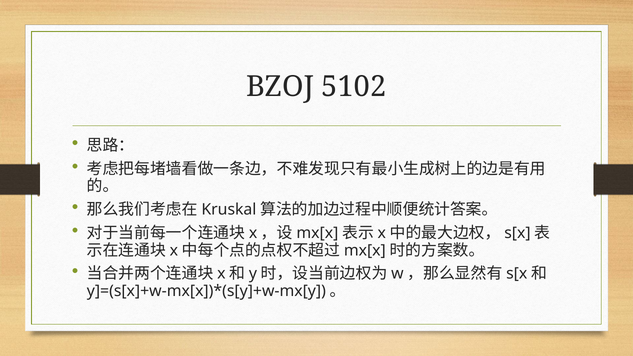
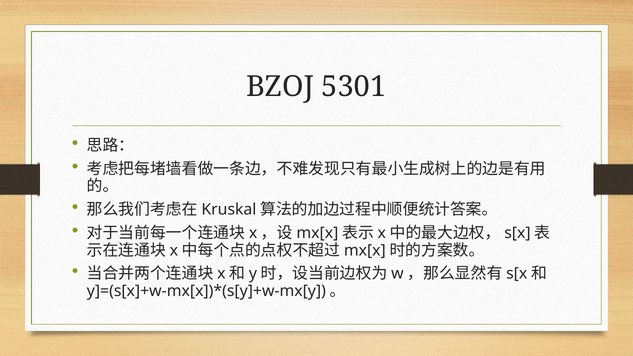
5102: 5102 -> 5301 (354, 87)
